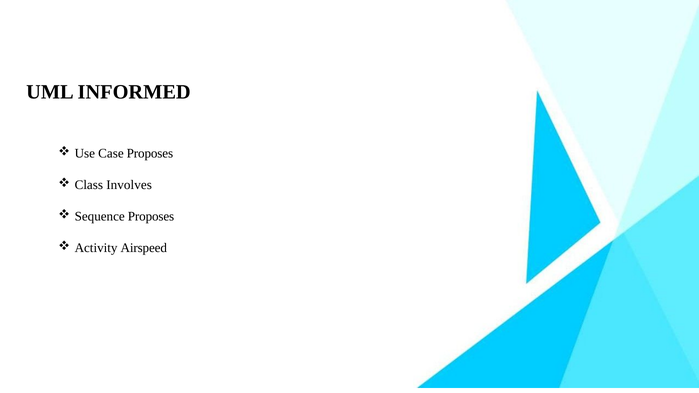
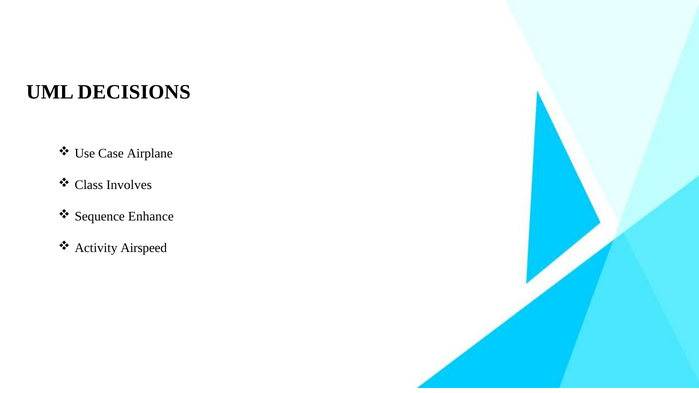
INFORMED: INFORMED -> DECISIONS (134, 92)
Case Proposes: Proposes -> Airplane (150, 154)
Sequence Proposes: Proposes -> Enhance (151, 217)
